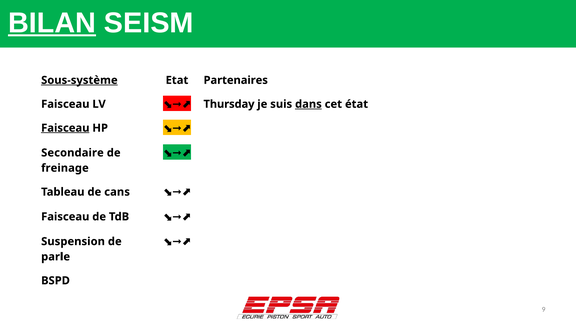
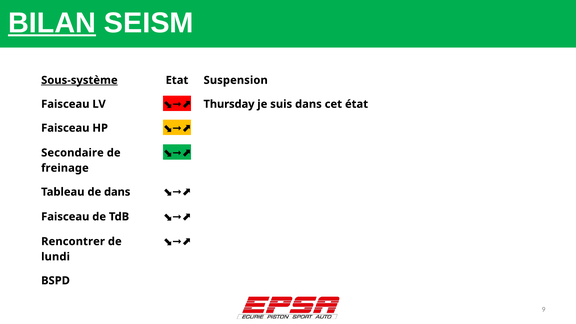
Partenaires: Partenaires -> Suspension (236, 80)
dans underline: present -> none (308, 104)
Faisceau underline: present -> none (65, 128)
de cans: cans -> dans (117, 192)
Suspension: Suspension -> Rencontrer (73, 241)
parle: parle -> lundi (56, 257)
